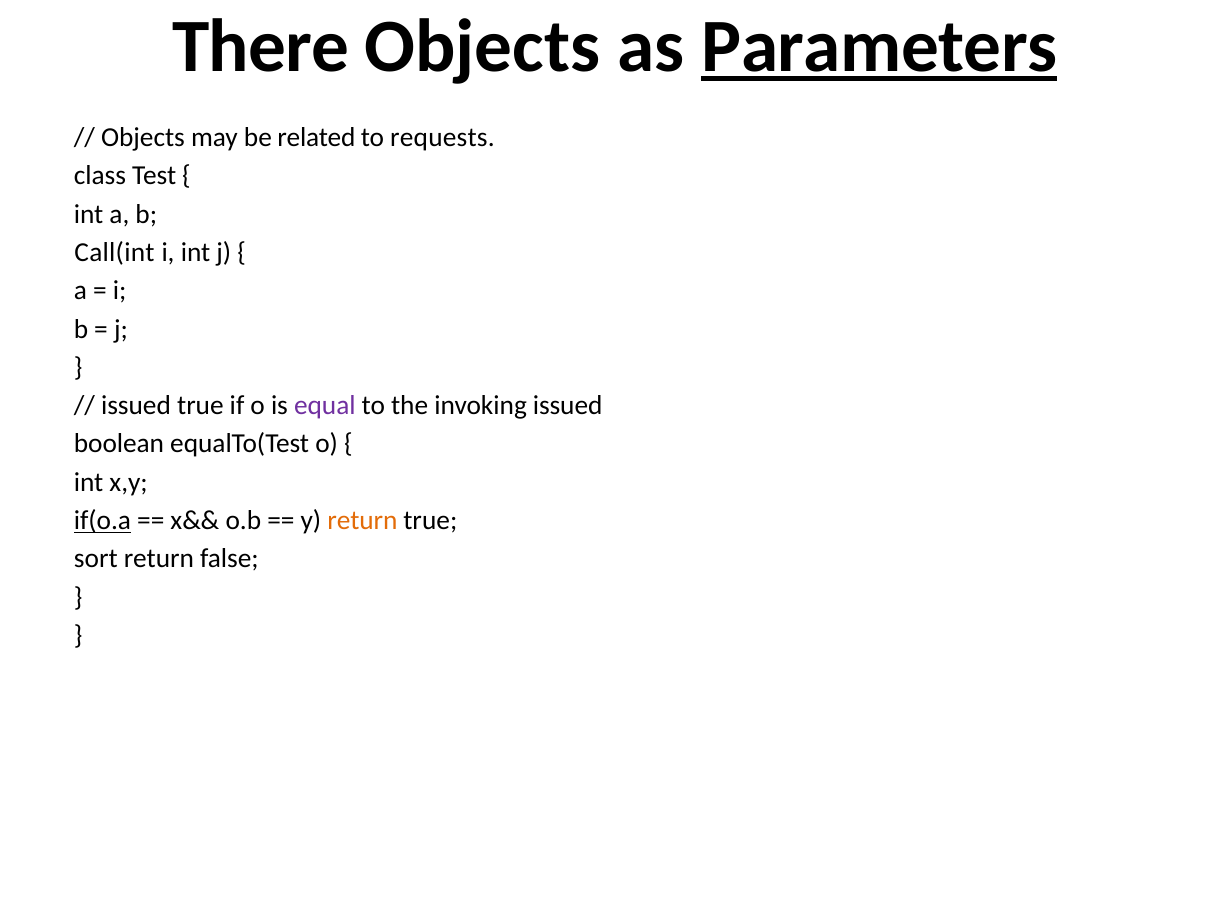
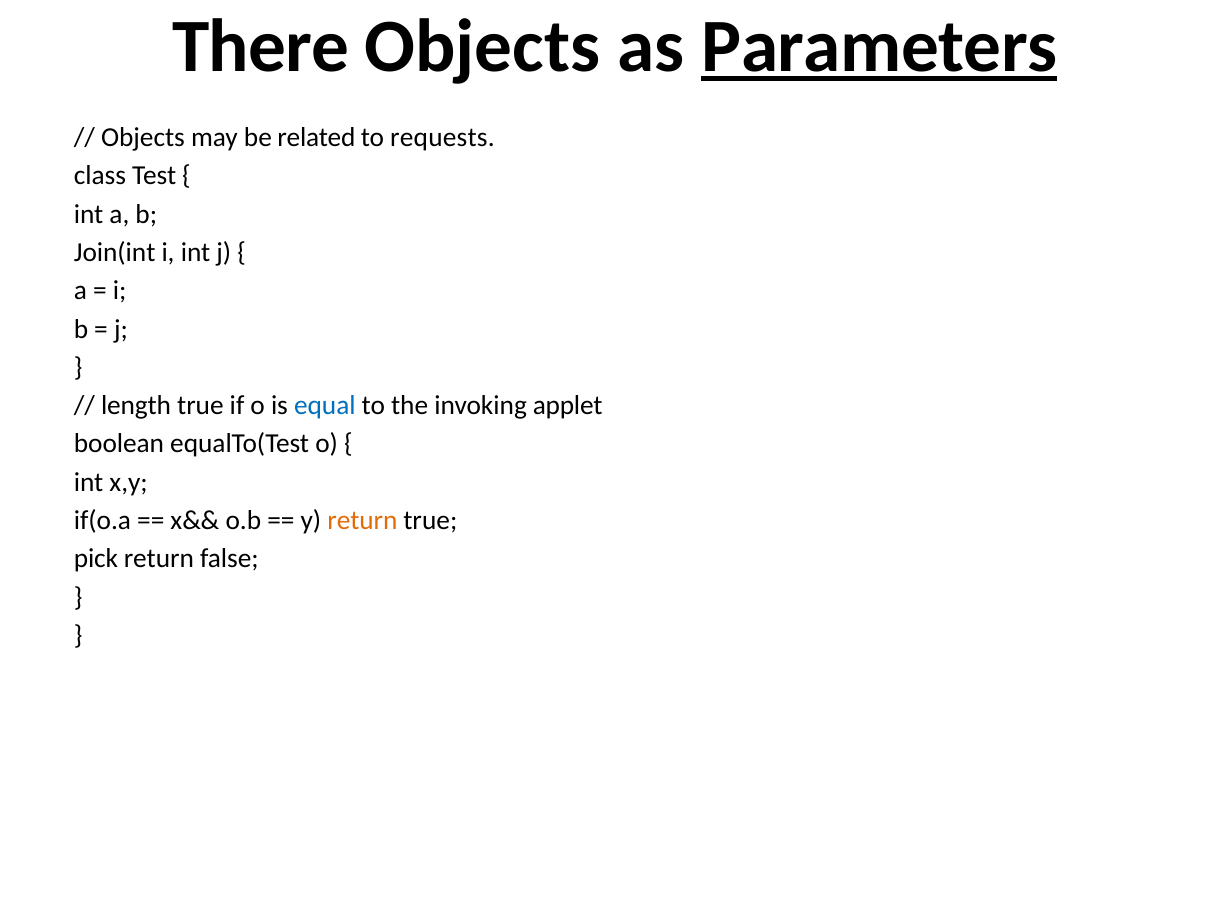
Call(int: Call(int -> Join(int (115, 252)
issued: issued -> length (136, 406)
equal colour: purple -> blue (325, 406)
invoking issued: issued -> applet (568, 406)
if(o.a underline: present -> none (102, 521)
sort: sort -> pick (96, 559)
